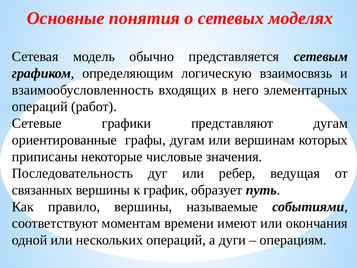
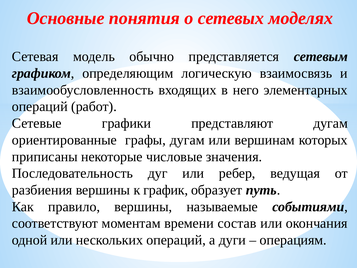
связанных: связанных -> разбиения (42, 190)
имеют: имеют -> состав (237, 223)
